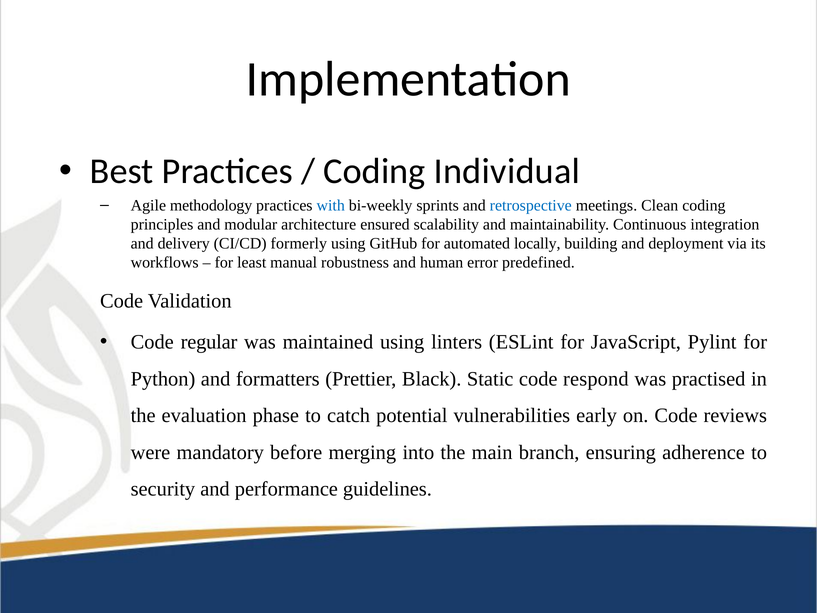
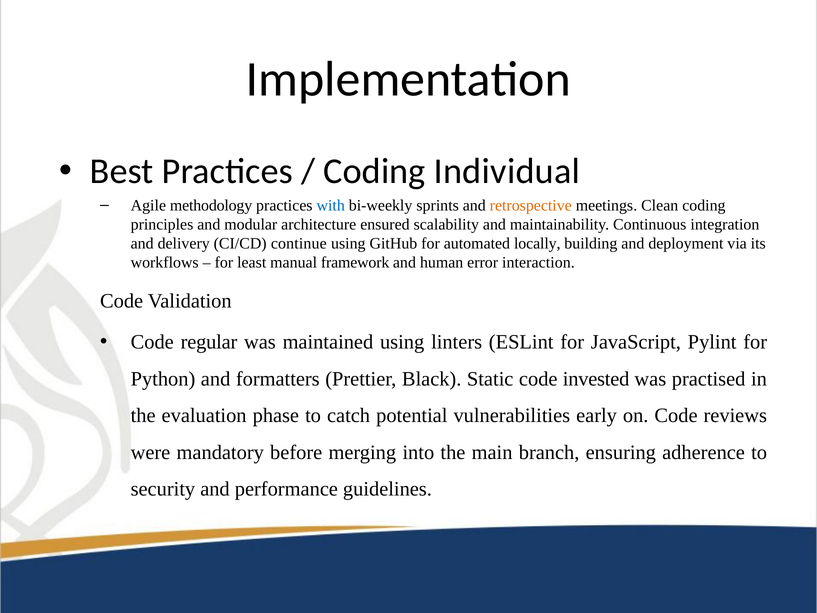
retrospective colour: blue -> orange (531, 205)
formerly: formerly -> continue (299, 244)
robustness: robustness -> framework (355, 263)
predefined: predefined -> interaction (538, 263)
respond: respond -> invested (596, 379)
